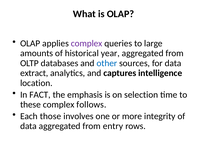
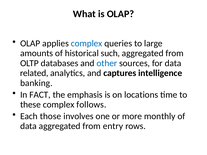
complex colour: purple -> blue (87, 43)
year: year -> such (110, 53)
extract: extract -> related (34, 73)
location: location -> banking (36, 83)
selection: selection -> locations (141, 95)
integrity: integrity -> monthly (160, 116)
